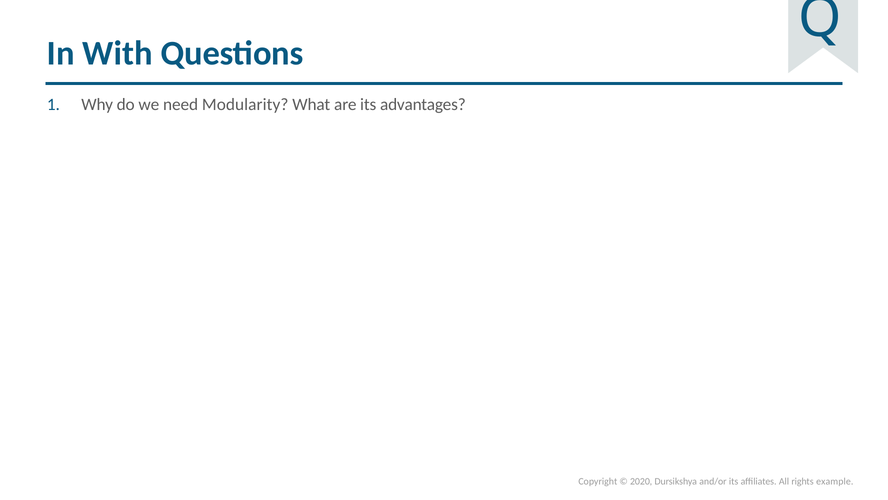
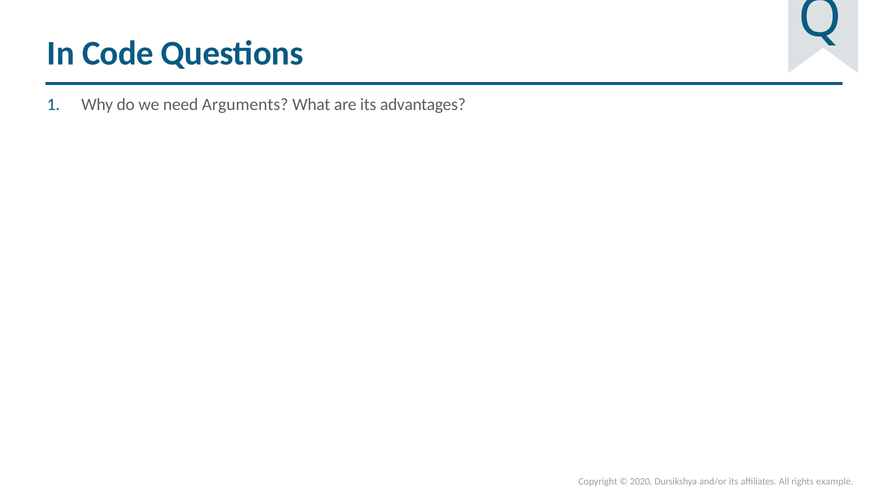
With: With -> Code (118, 53)
Modularity: Modularity -> Arguments (245, 105)
